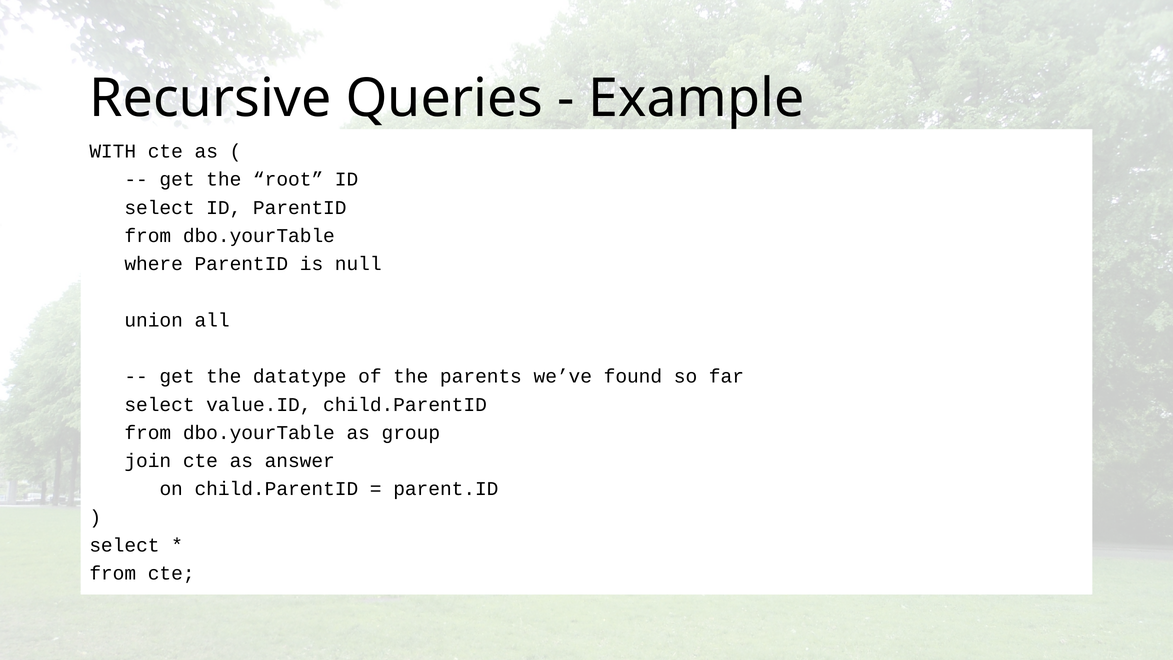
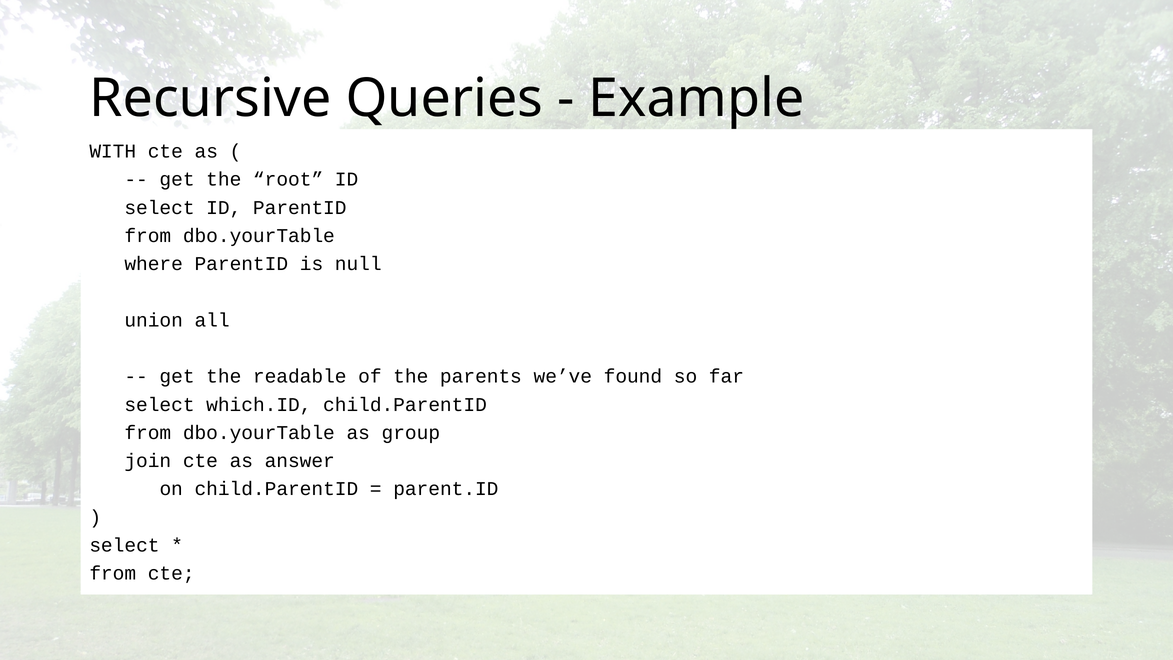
datatype: datatype -> readable (300, 376)
value.ID: value.ID -> which.ID (259, 404)
